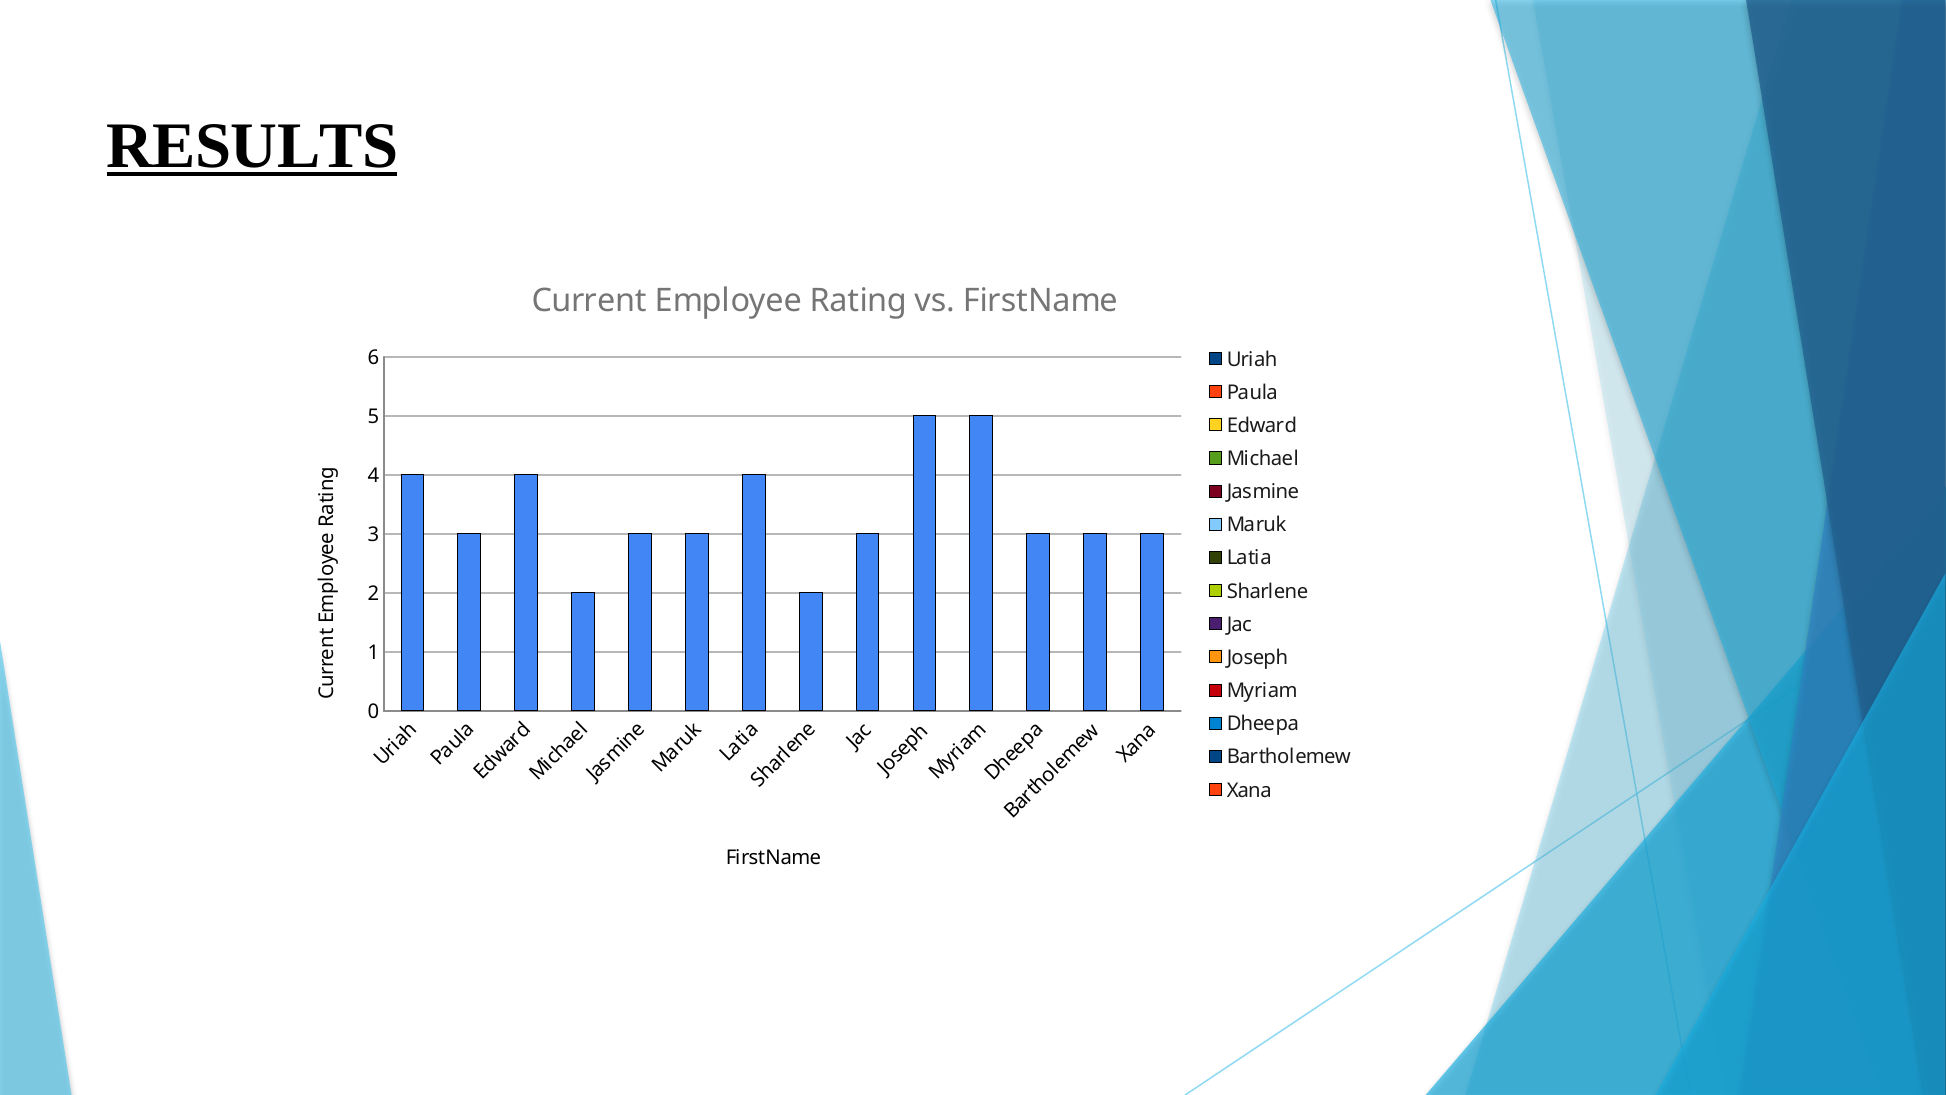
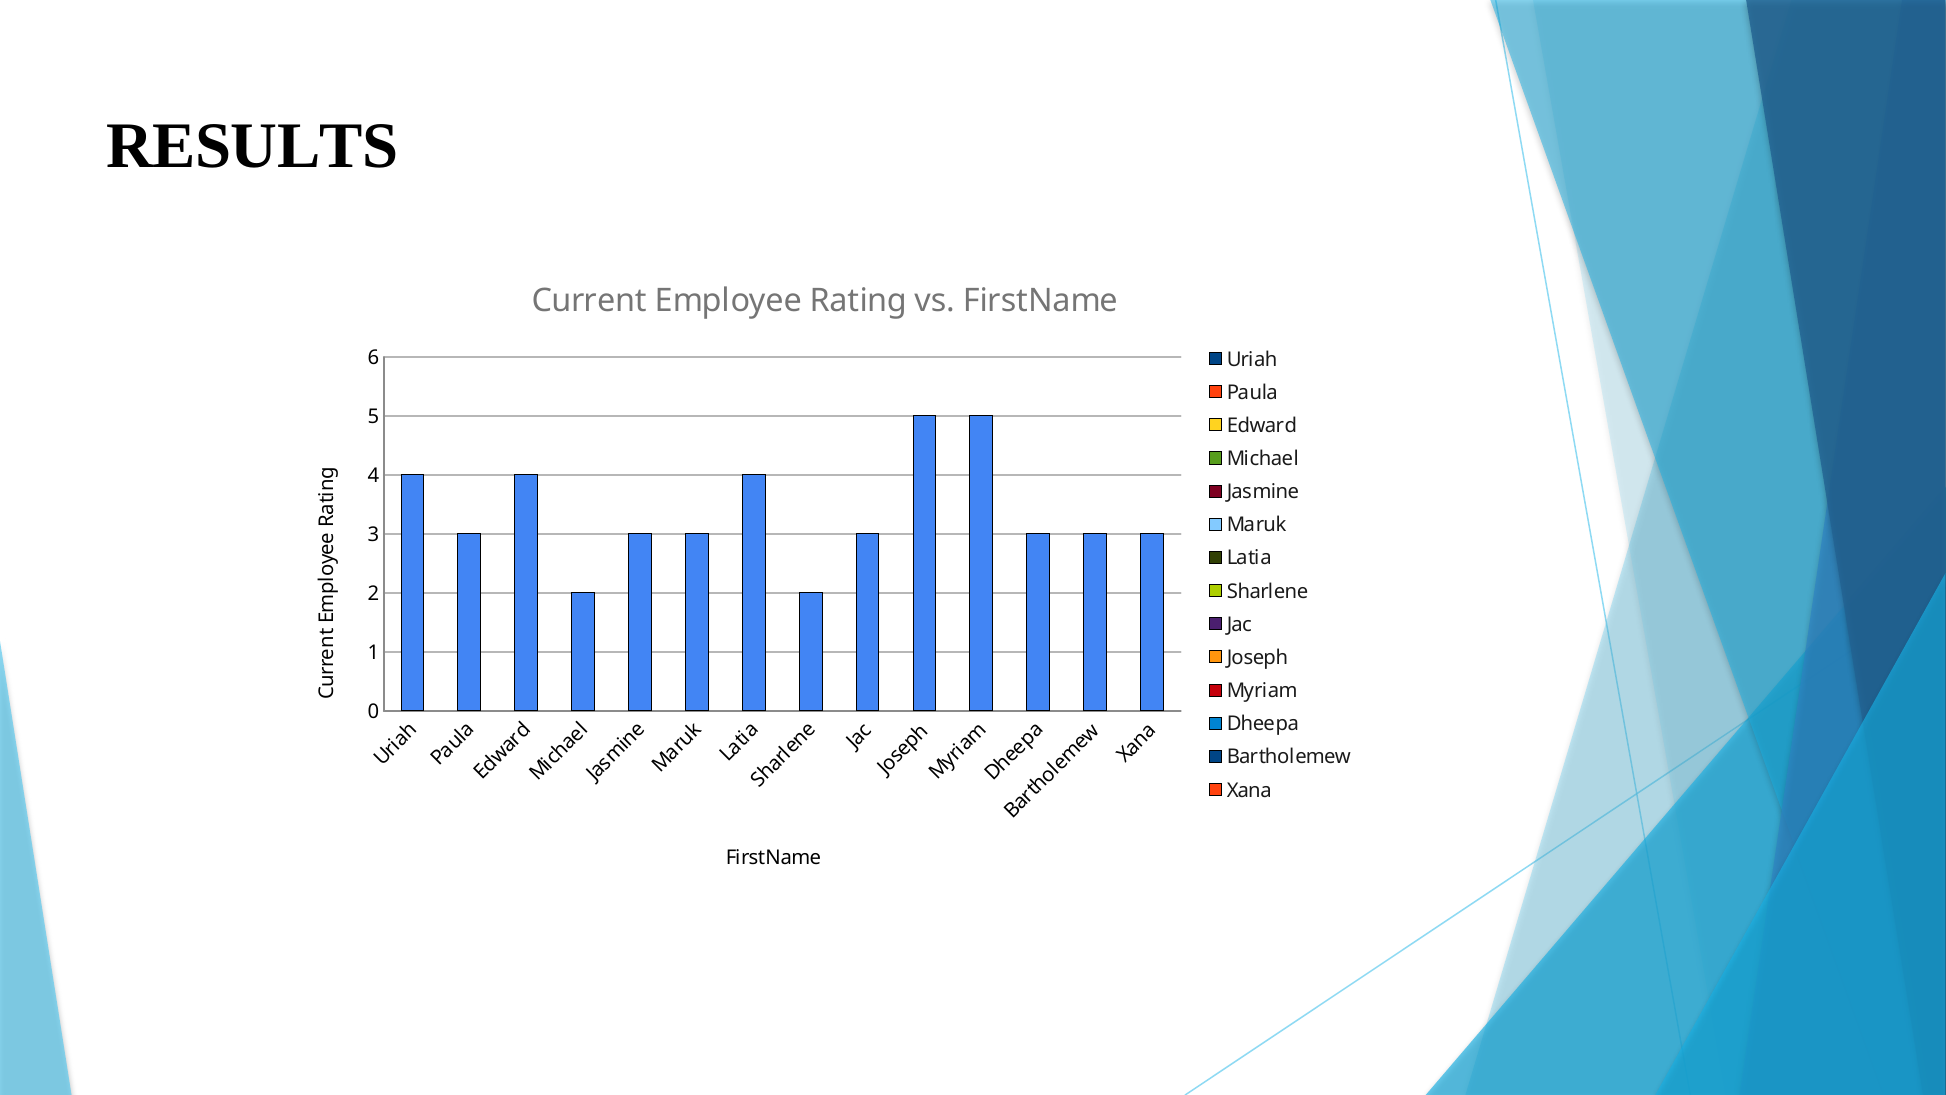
RESULTS underline: present -> none (253, 146)
